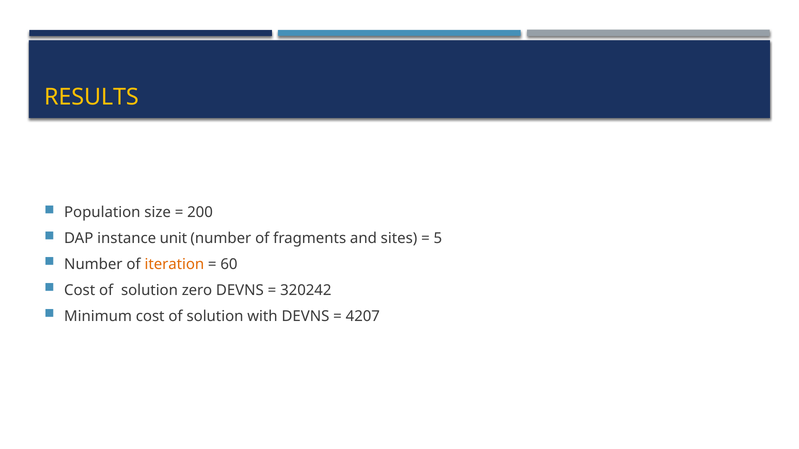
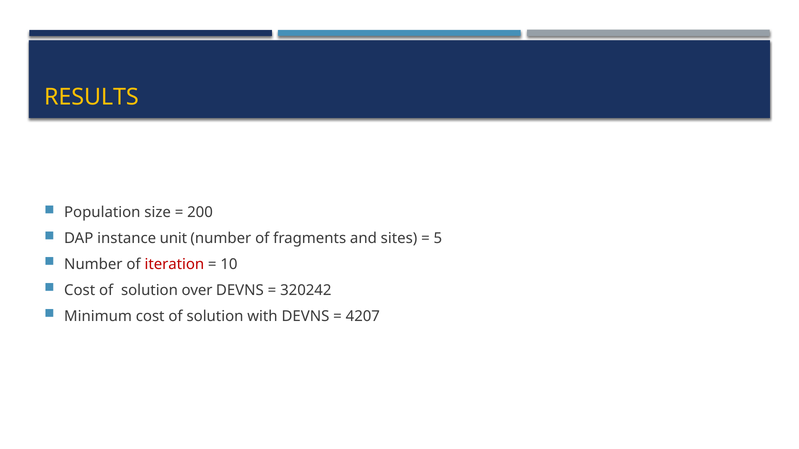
iteration colour: orange -> red (174, 264)
60: 60 -> 10 (229, 264)
zero: zero -> over (197, 290)
